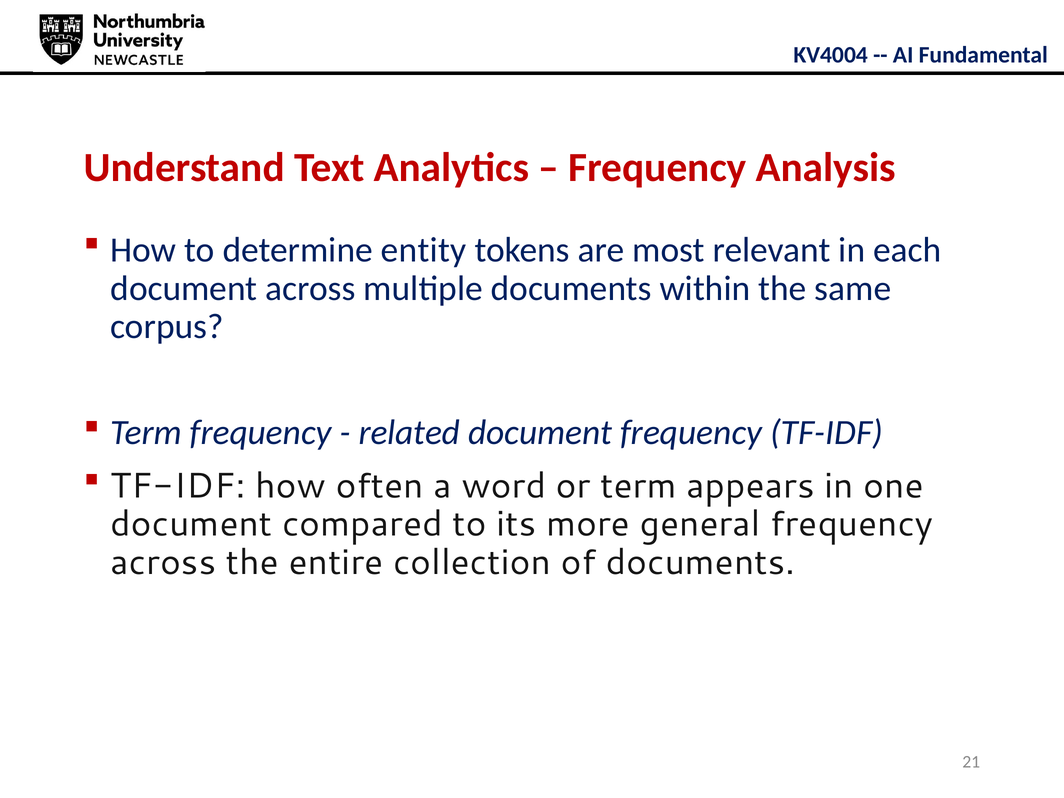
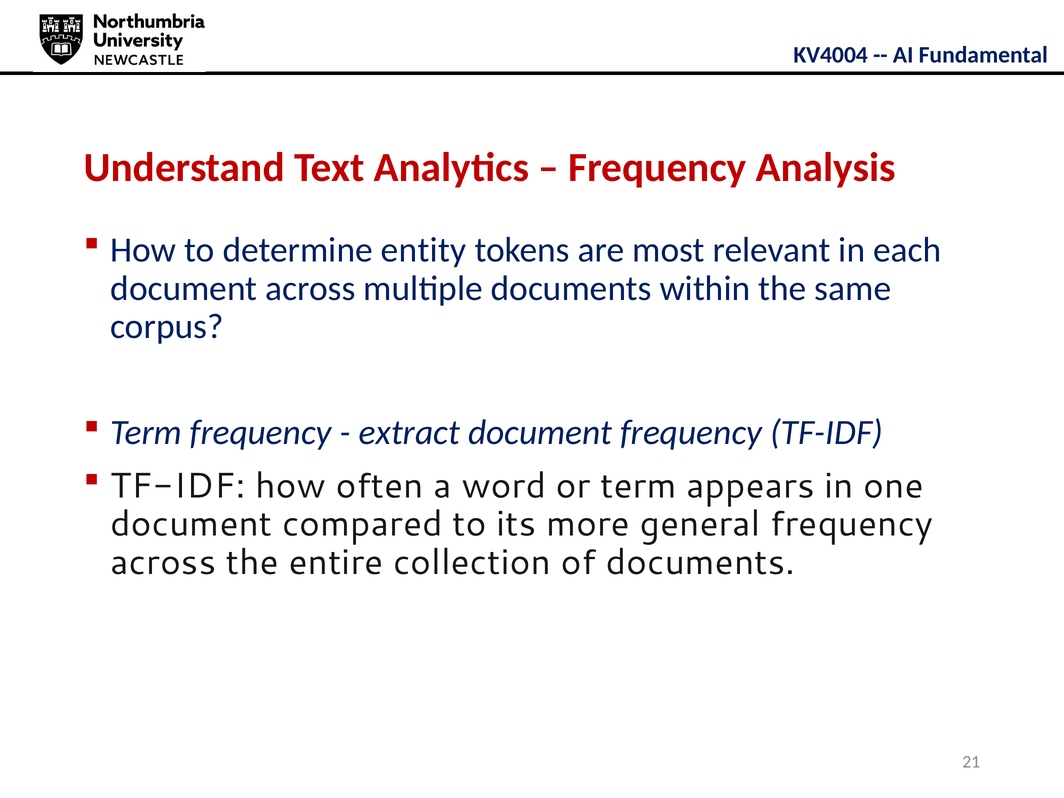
related: related -> extract (409, 433)
